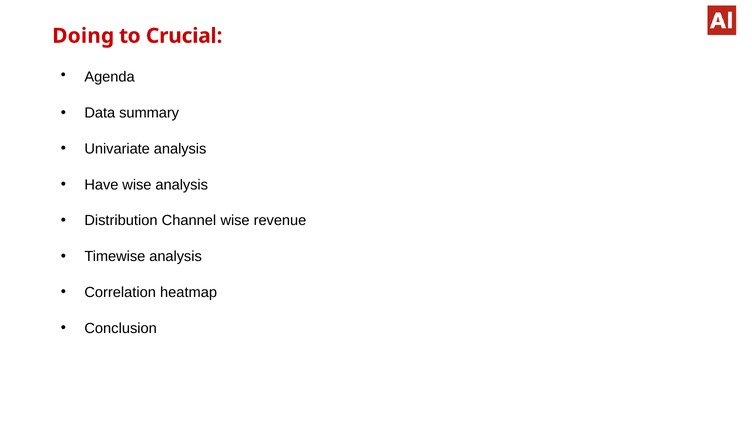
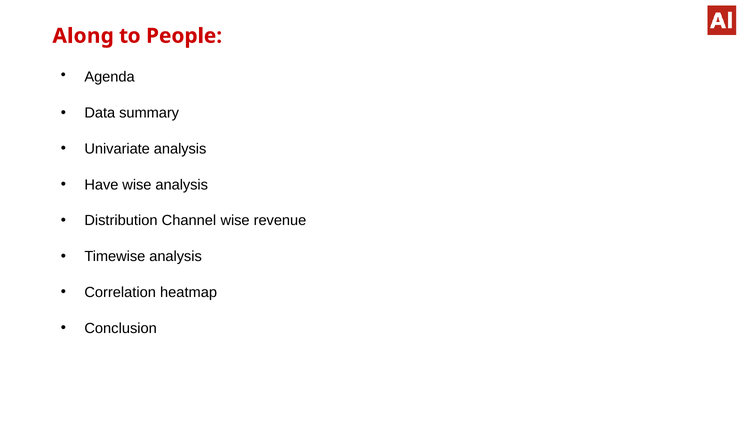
Doing: Doing -> Along (83, 36)
Crucial: Crucial -> People (184, 36)
